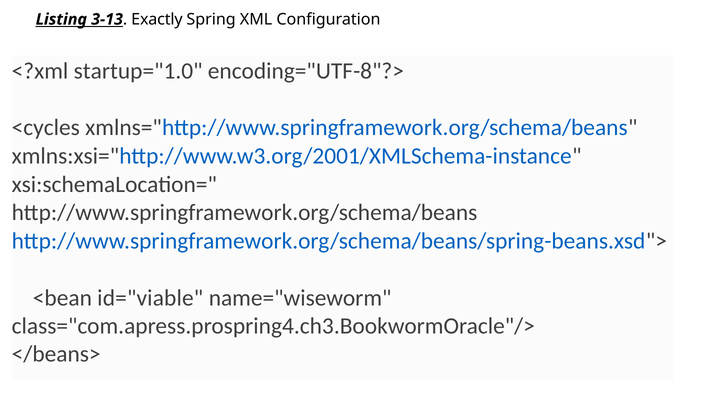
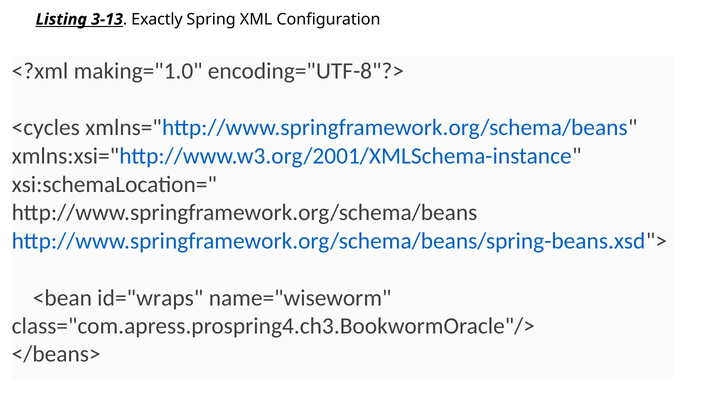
startup="1.0: startup="1.0 -> making="1.0 (138, 71)
id="viable: id="viable -> id="wraps (150, 298)
